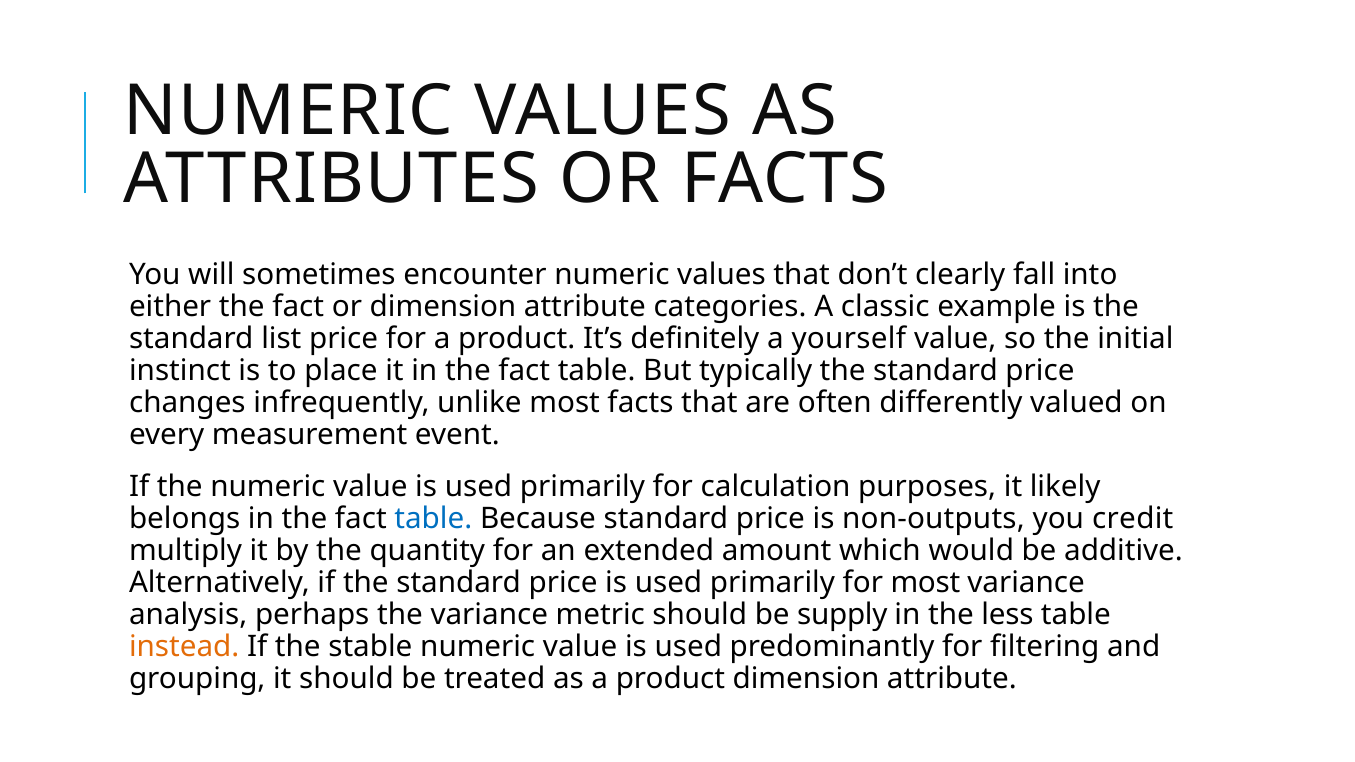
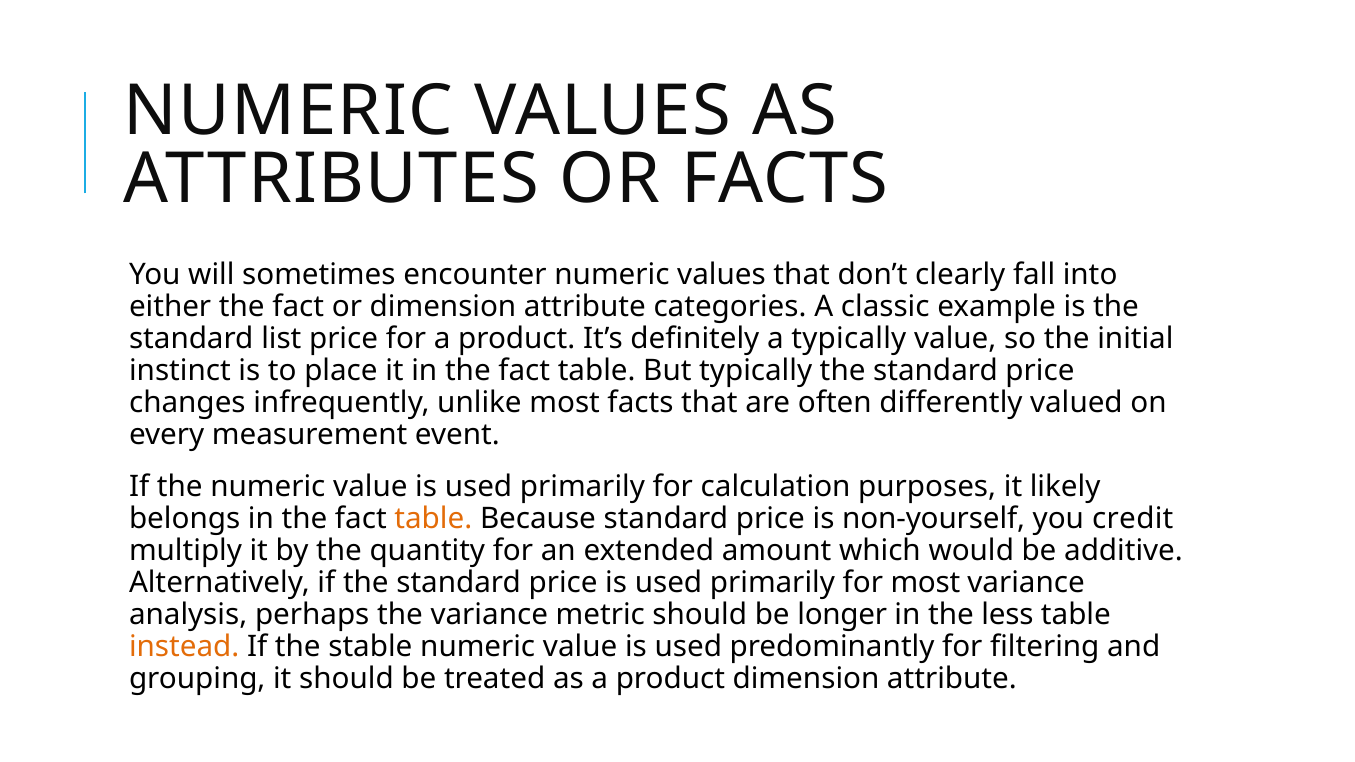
a yourself: yourself -> typically (849, 339)
table colour: blue -> orange (433, 519)
non-outputs: non-outputs -> non-yourself (934, 519)
supply: supply -> longer (842, 615)
